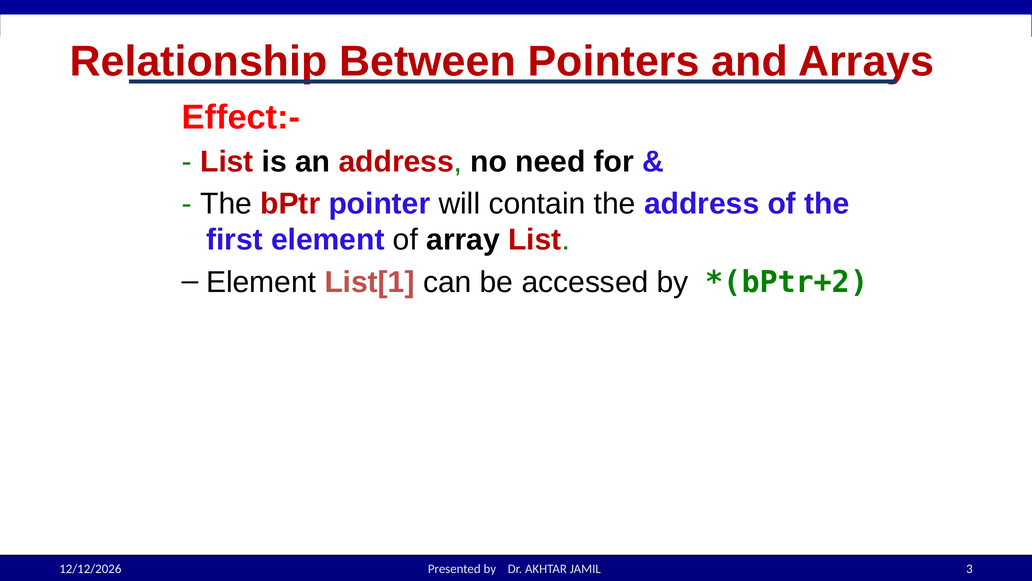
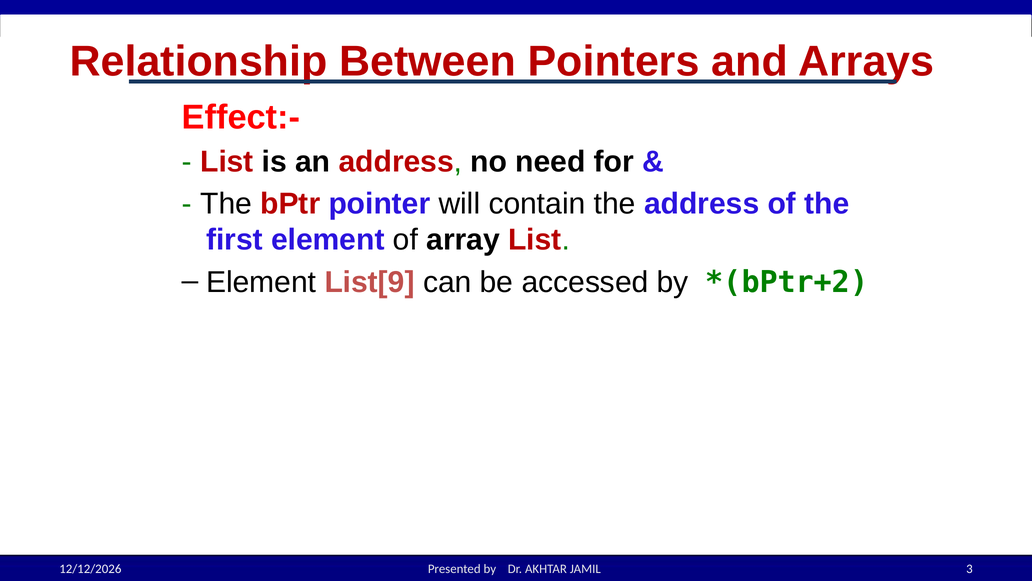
List[1: List[1 -> List[9 (370, 282)
